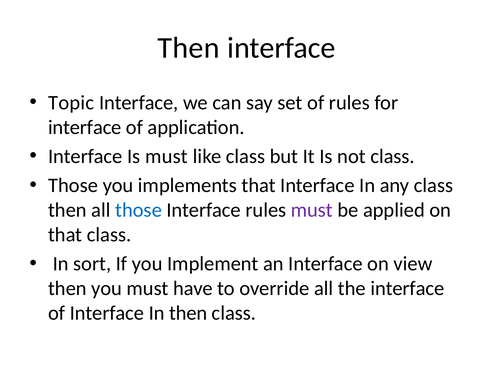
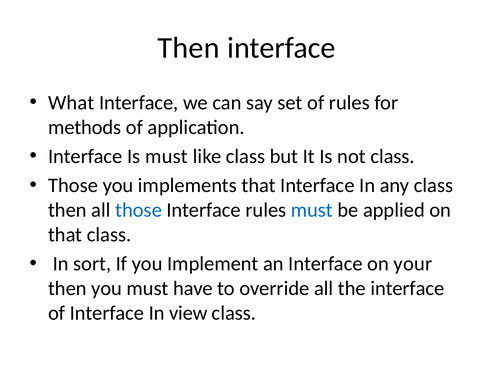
Topic: Topic -> What (71, 102)
interface: interface -> methods (85, 127)
must colour: purple -> blue (312, 210)
view: view -> your (413, 264)
In then: then -> view (188, 313)
